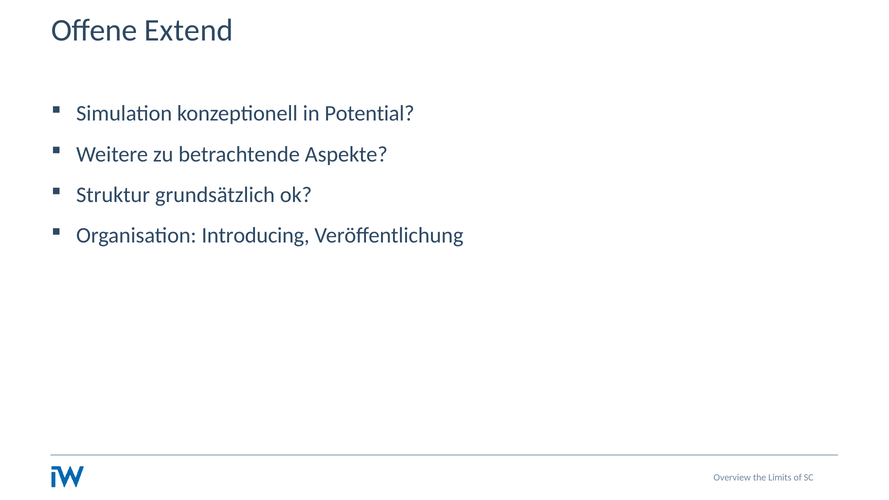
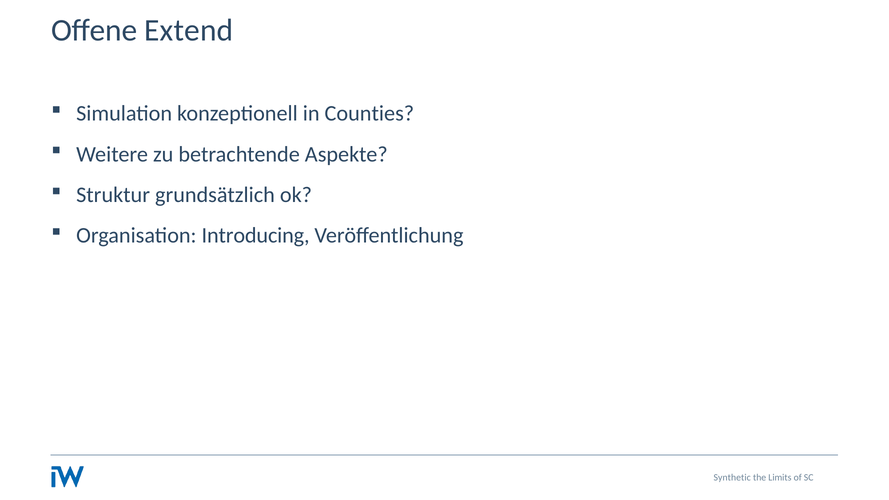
Potential: Potential -> Counties (369, 114)
Overview: Overview -> Synthetic (732, 477)
